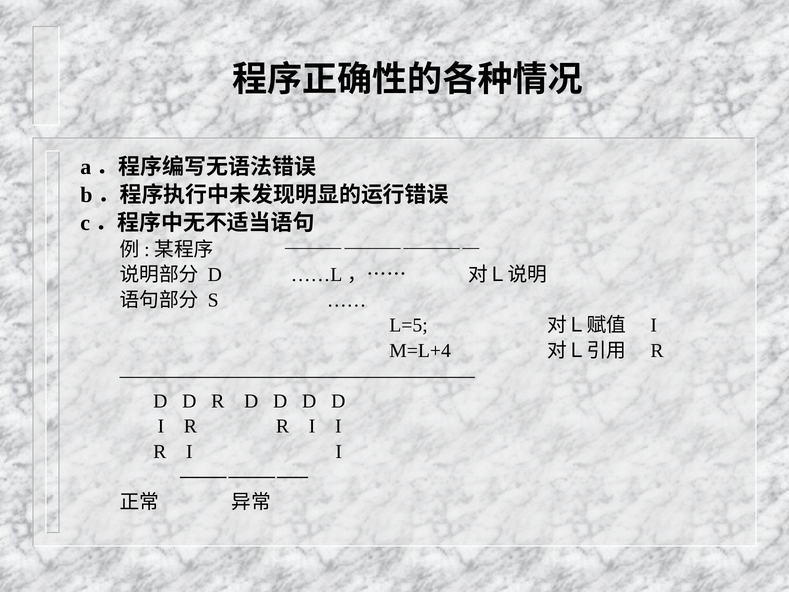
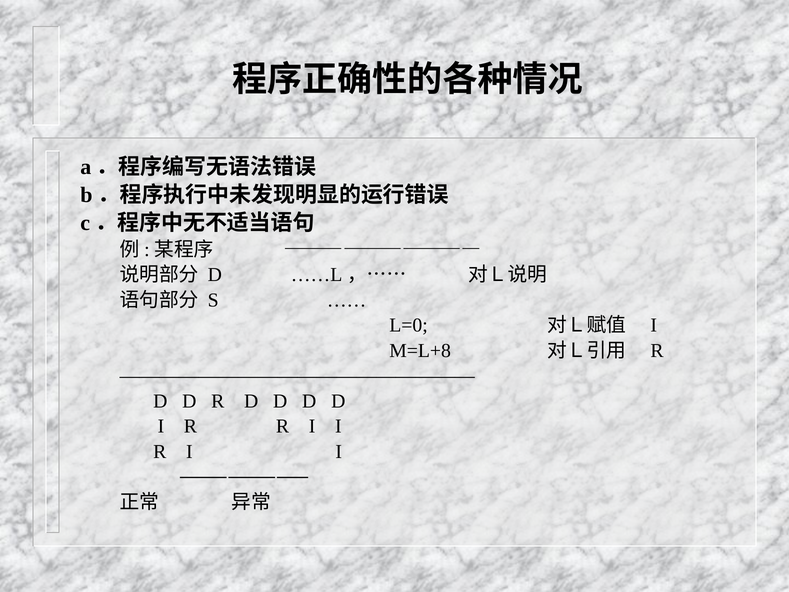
L=5: L=5 -> L=0 (409, 325)
M=L+4: M=L+4 -> M=L+8 (420, 350)
